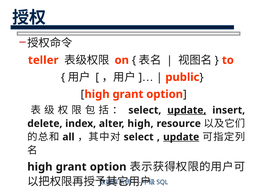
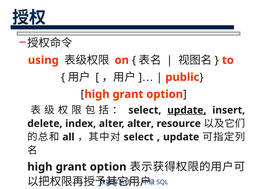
teller: teller -> using (43, 60)
alter high: high -> alter (141, 124)
update underline: present -> none (181, 138)
